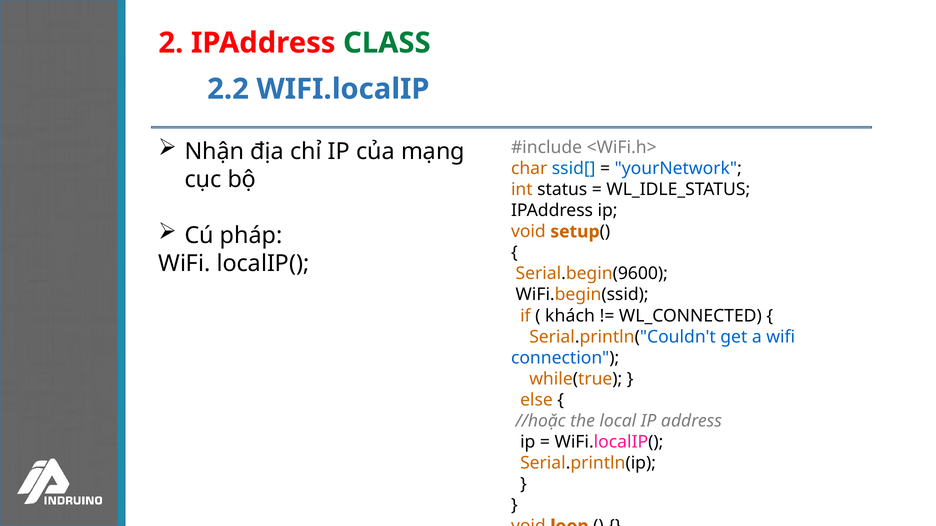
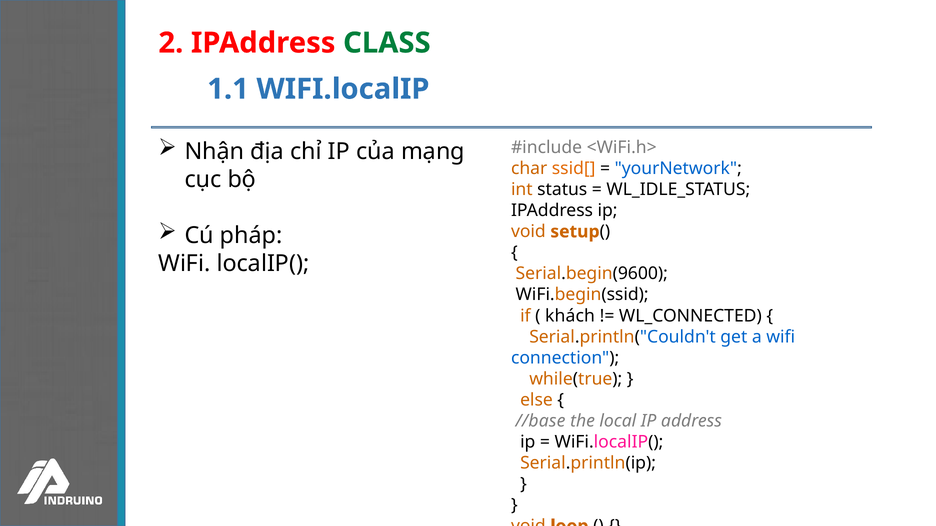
2.2: 2.2 -> 1.1 (228, 89)
ssid[ colour: blue -> orange (574, 169)
//hoặc: //hoặc -> //base (540, 421)
